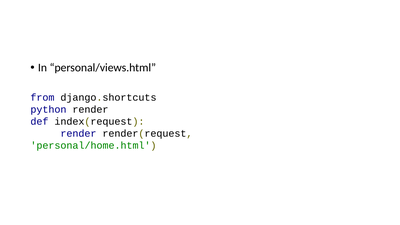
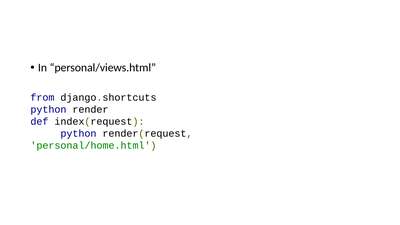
render: render -> python (78, 133)
